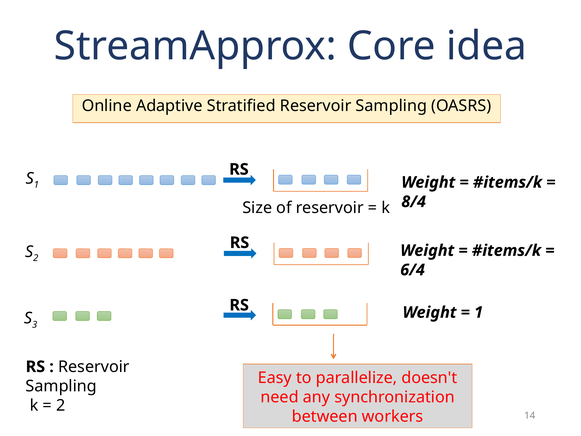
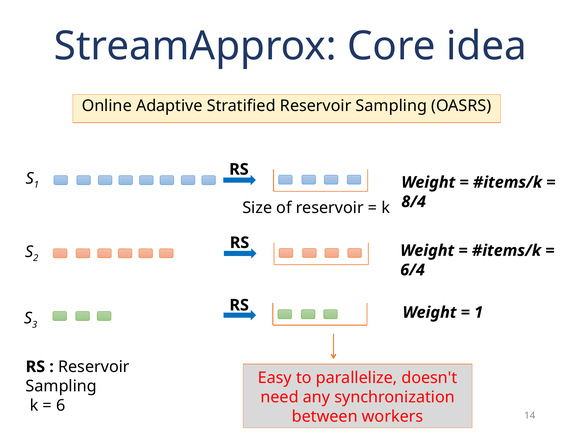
2: 2 -> 6 (61, 405)
